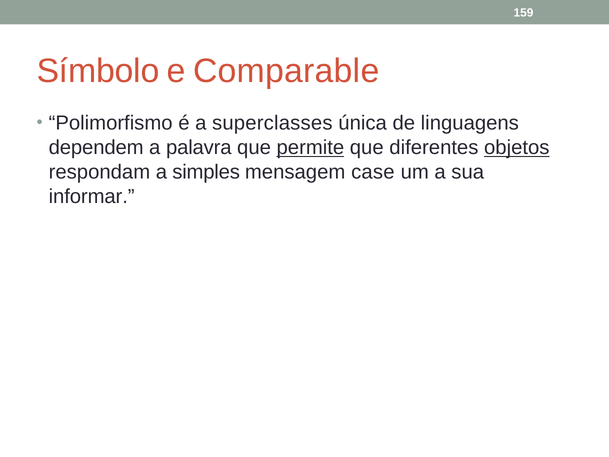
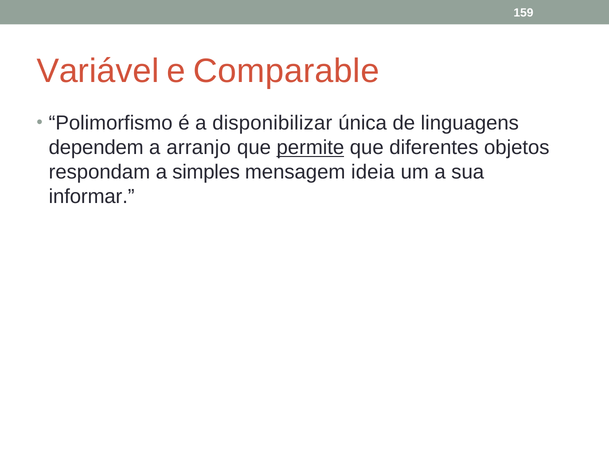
Símbolo: Símbolo -> Variável (98, 71)
superclasses: superclasses -> disponibilizar (272, 123)
palavra: palavra -> arranjo (199, 148)
objetos underline: present -> none (517, 148)
case: case -> ideia (373, 172)
